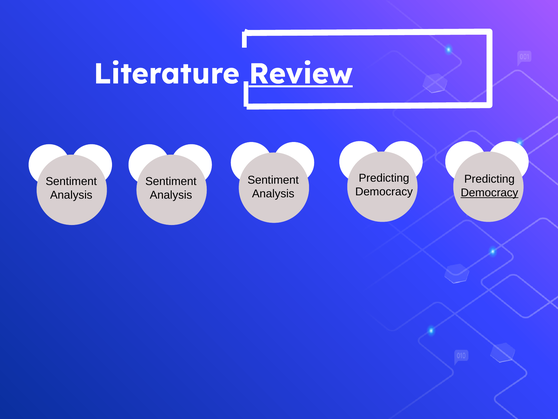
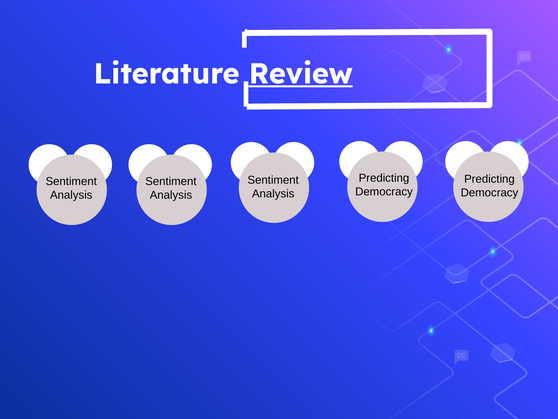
Democracy underline: present -> none (489, 192)
